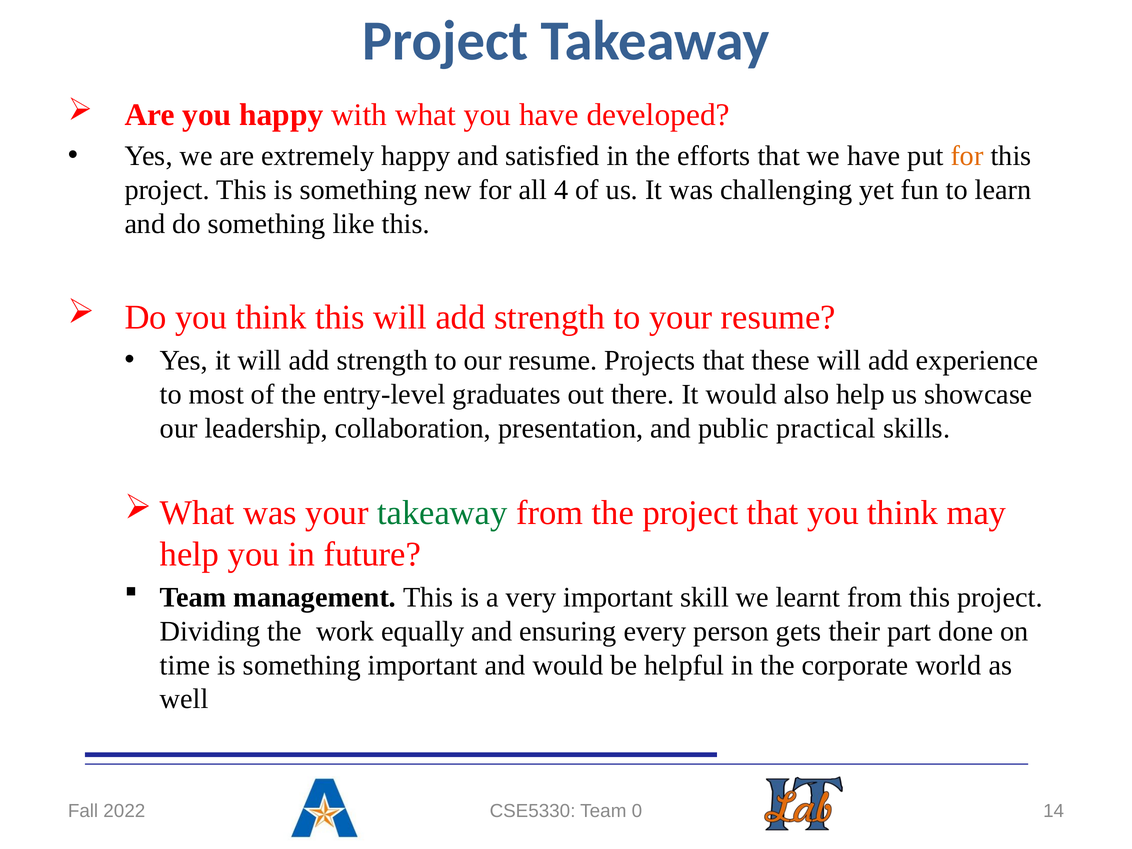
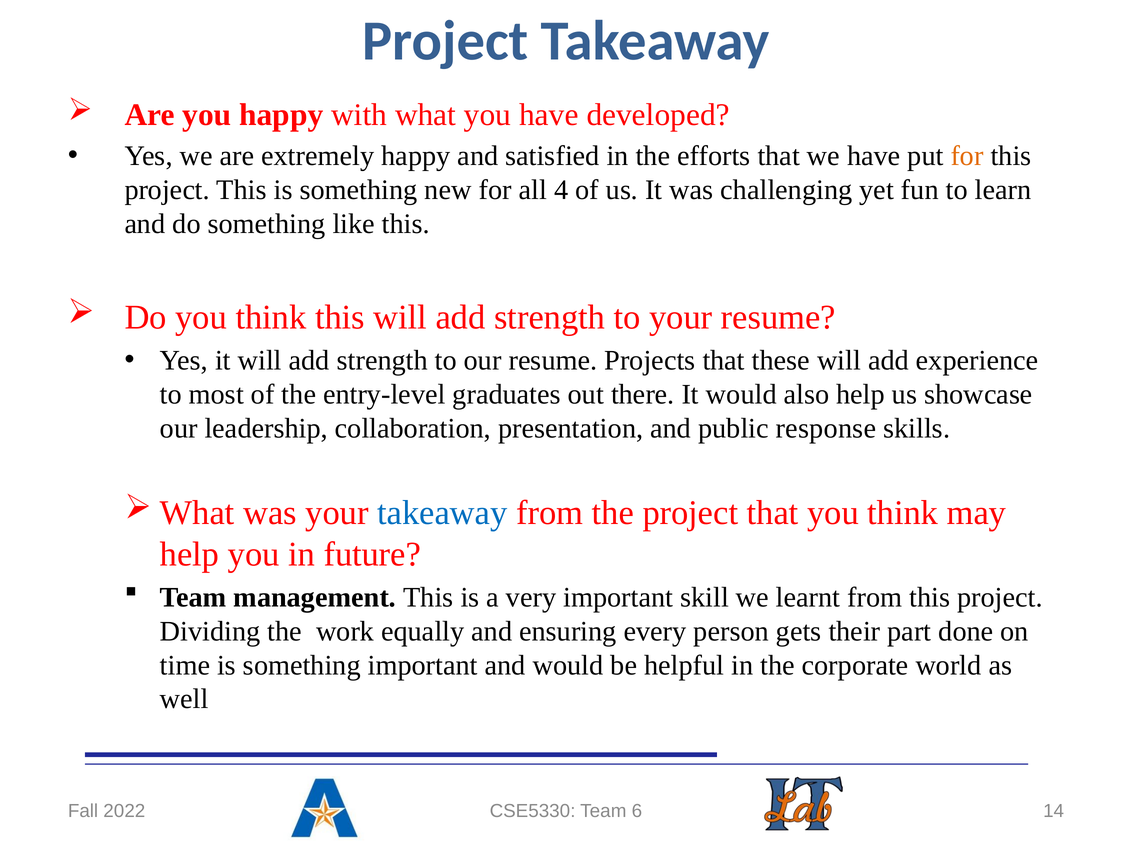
practical: practical -> response (826, 428)
takeaway colour: green -> blue (442, 513)
0: 0 -> 6 (637, 811)
